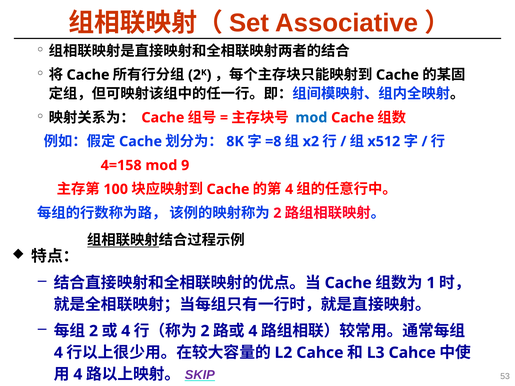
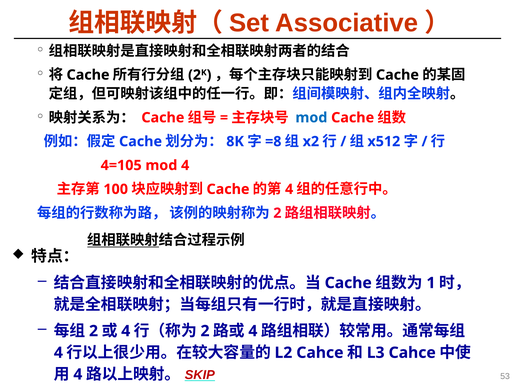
4=158: 4=158 -> 4=105 (121, 165)
mod 9: 9 -> 4 (185, 165)
SKIP colour: purple -> red (200, 375)
